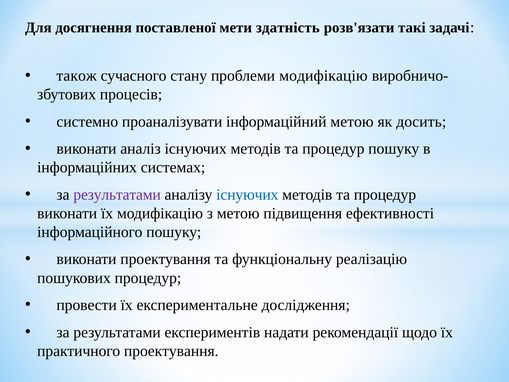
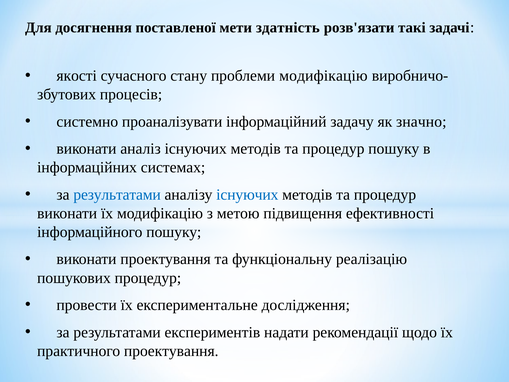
також: також -> якості (77, 76)
інформаційний метою: метою -> задачу (352, 122)
досить: досить -> значно (421, 122)
результатами colour: purple -> blue (117, 195)
